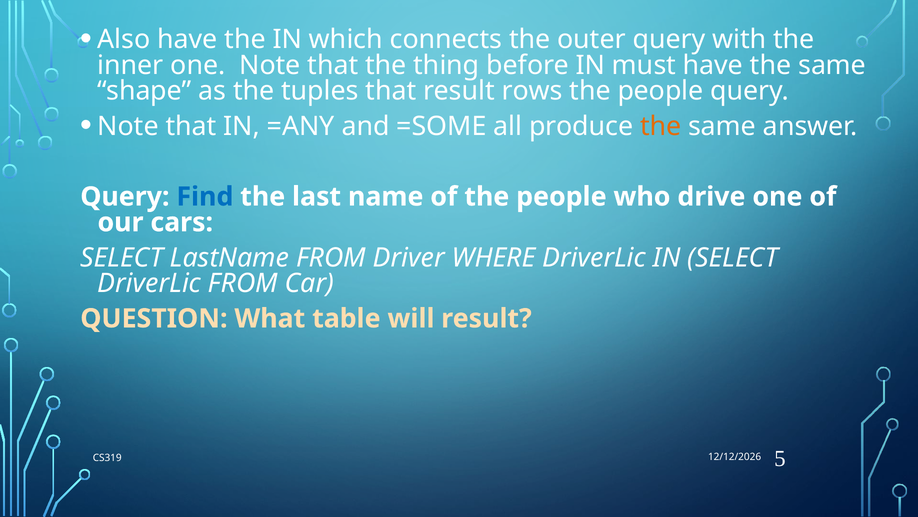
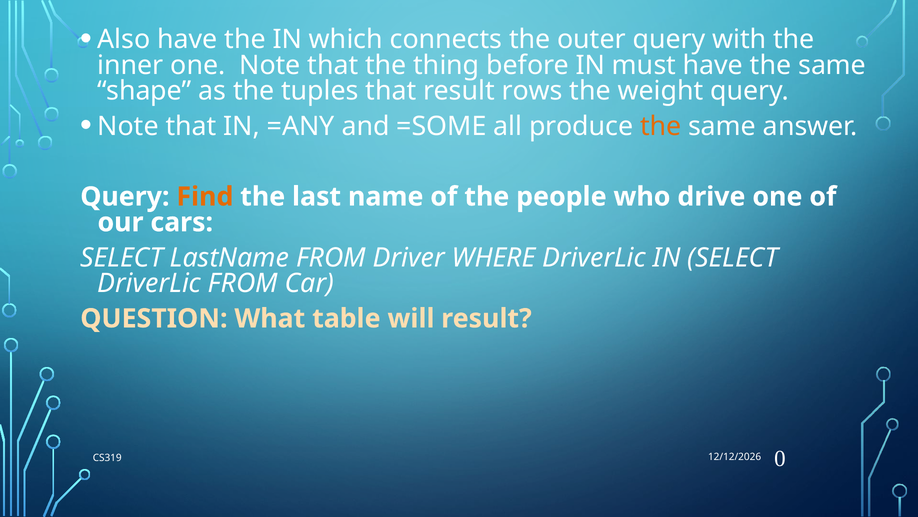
people: people -> weight (660, 91)
Find colour: blue -> orange (205, 196)
5: 5 -> 0 (780, 458)
